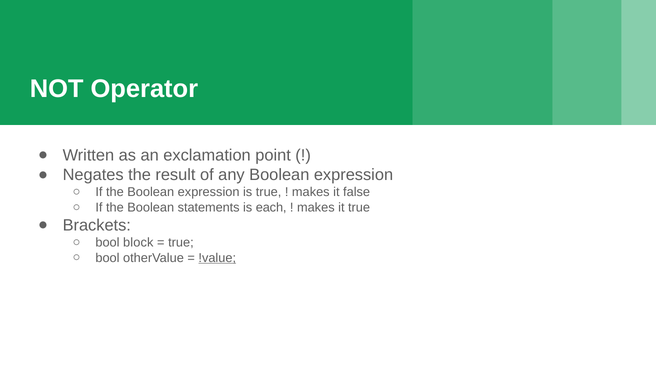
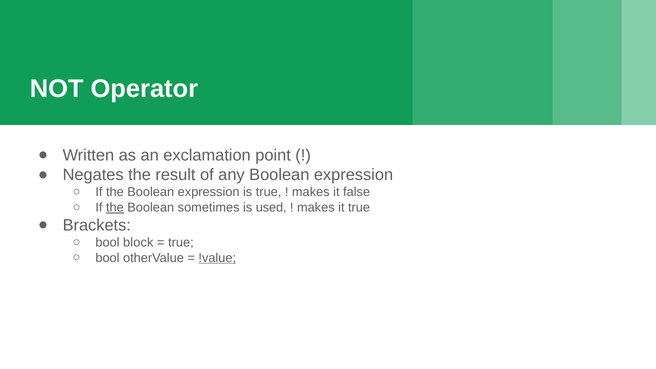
the underline: none -> present (115, 208)
statements: statements -> sometimes (209, 208)
each: each -> used (271, 208)
